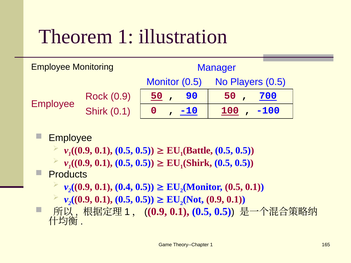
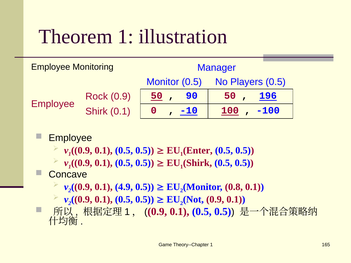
700: 700 -> 196 (268, 96)
Battle: Battle -> Enter (198, 150)
Products: Products -> Concave (68, 175)
0.4: 0.4 -> 4.9 (124, 187)
0.5: 0.5 -> 0.8 (234, 187)
